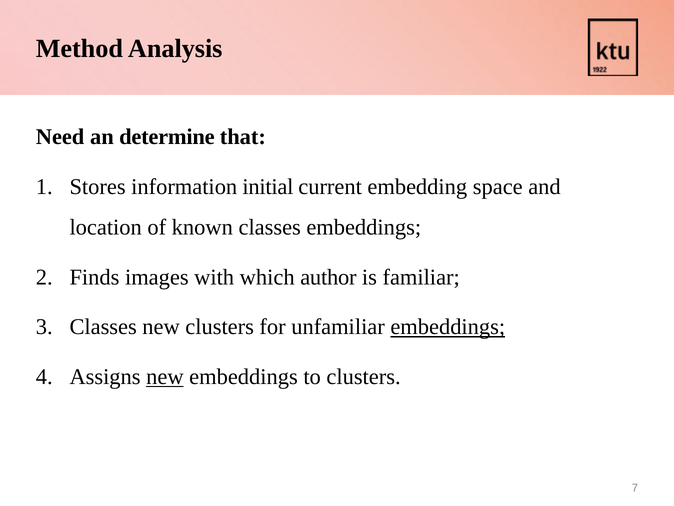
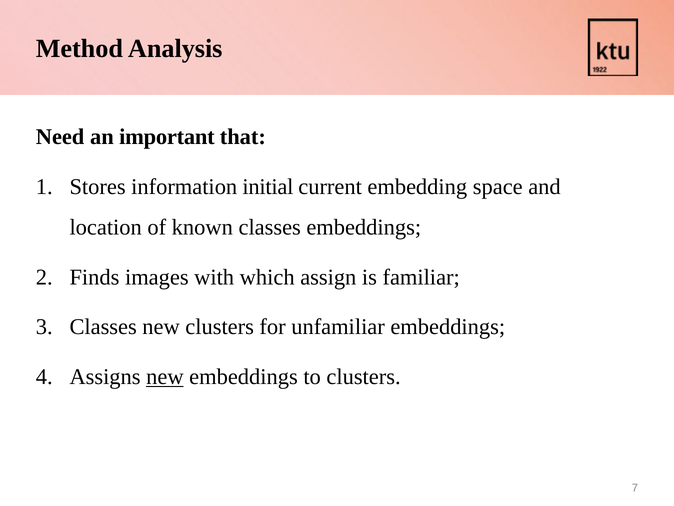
determine: determine -> important (167, 137)
author: author -> assign (328, 277)
embeddings underline: present -> none (448, 327)
